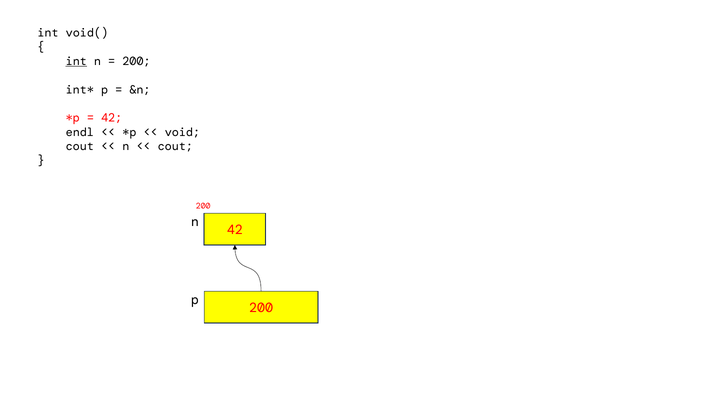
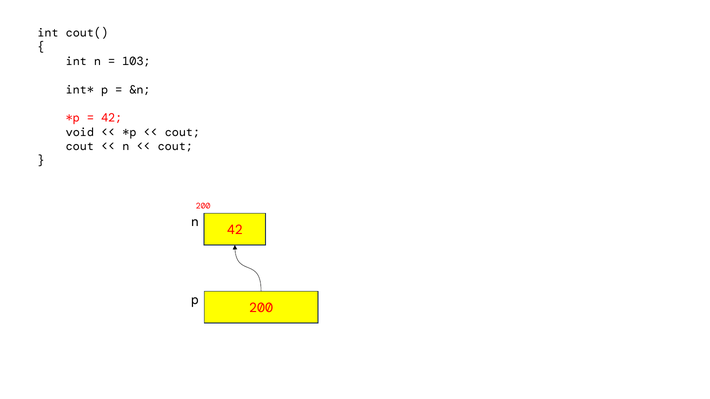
void(: void( -> cout( (87, 33)
int underline: present -> none (76, 61)
200: 200 -> 103 (136, 61)
endl: endl -> void (80, 132)
void: void -> cout (182, 132)
